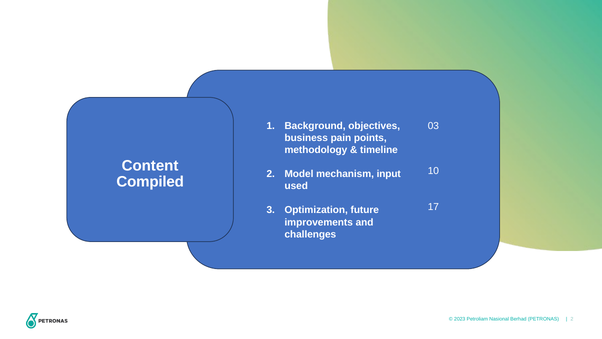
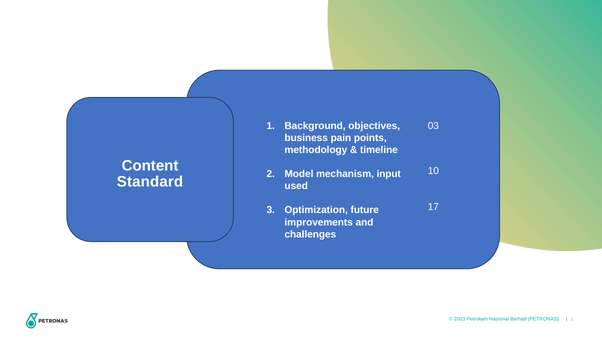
Compiled: Compiled -> Standard (150, 182)
